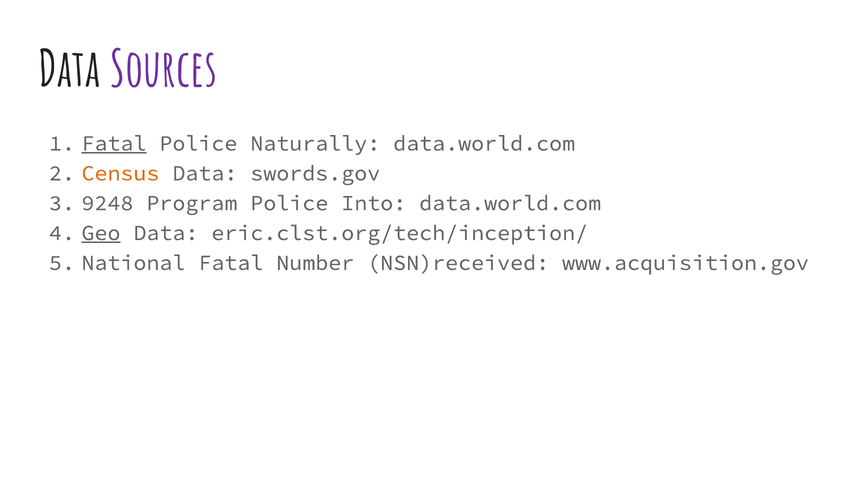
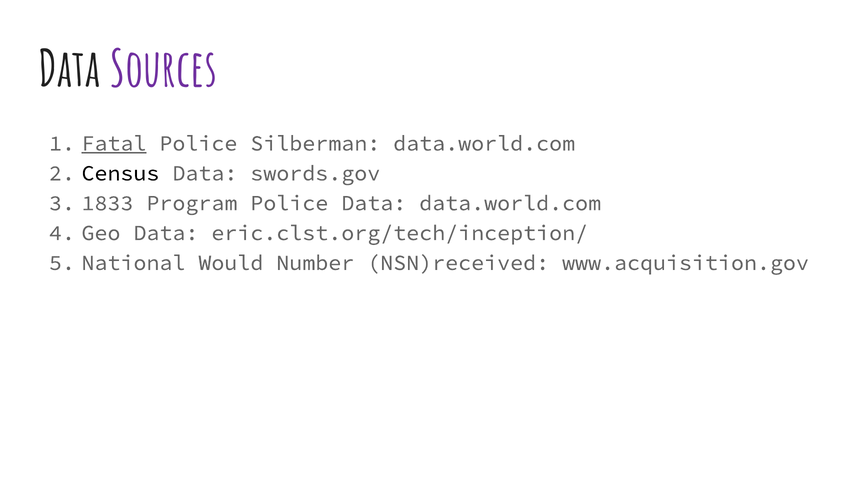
Naturally: Naturally -> Silberman (315, 143)
Census colour: orange -> black (120, 173)
9248: 9248 -> 1833 (107, 203)
Police Into: Into -> Data (374, 203)
Geo underline: present -> none (101, 233)
National Fatal: Fatal -> Would (231, 263)
